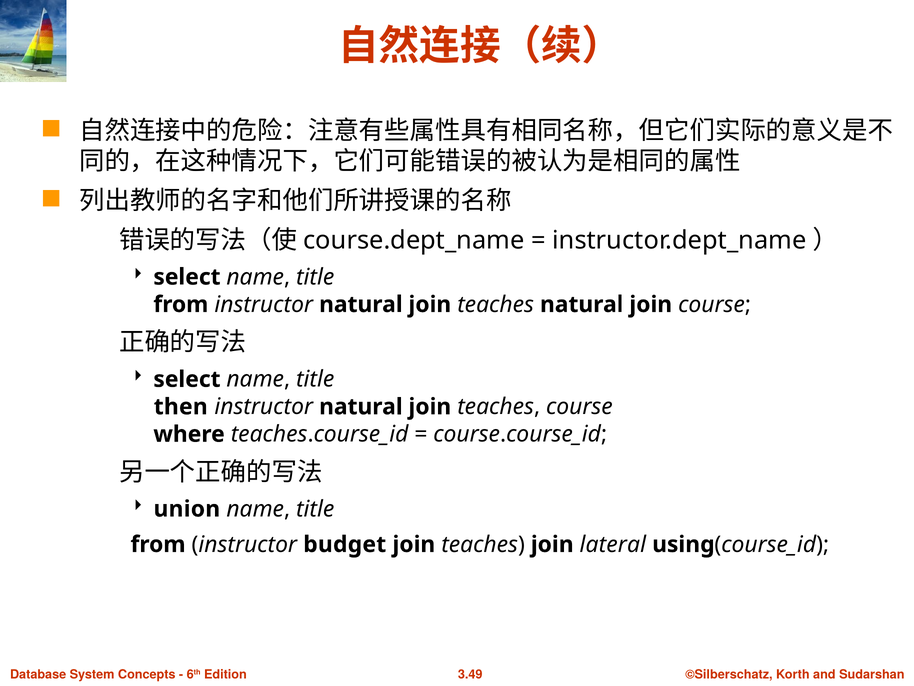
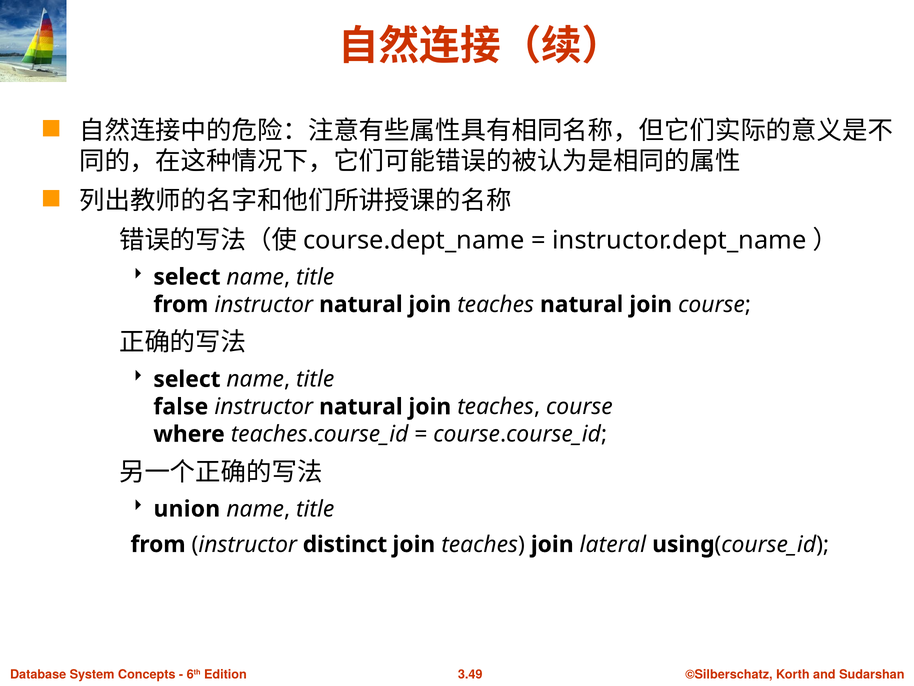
then: then -> false (181, 406)
budget: budget -> distinct (345, 544)
